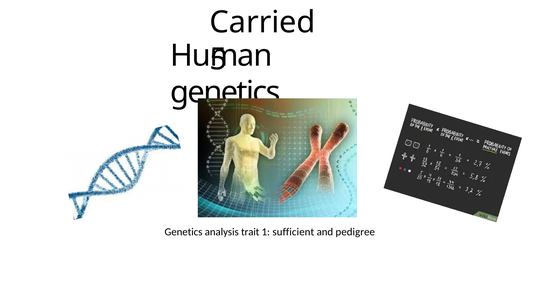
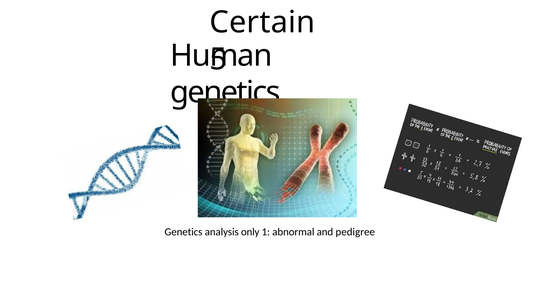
Carried: Carried -> Certain (262, 23)
trait: trait -> only (250, 233)
sufficient: sufficient -> abnormal (293, 233)
